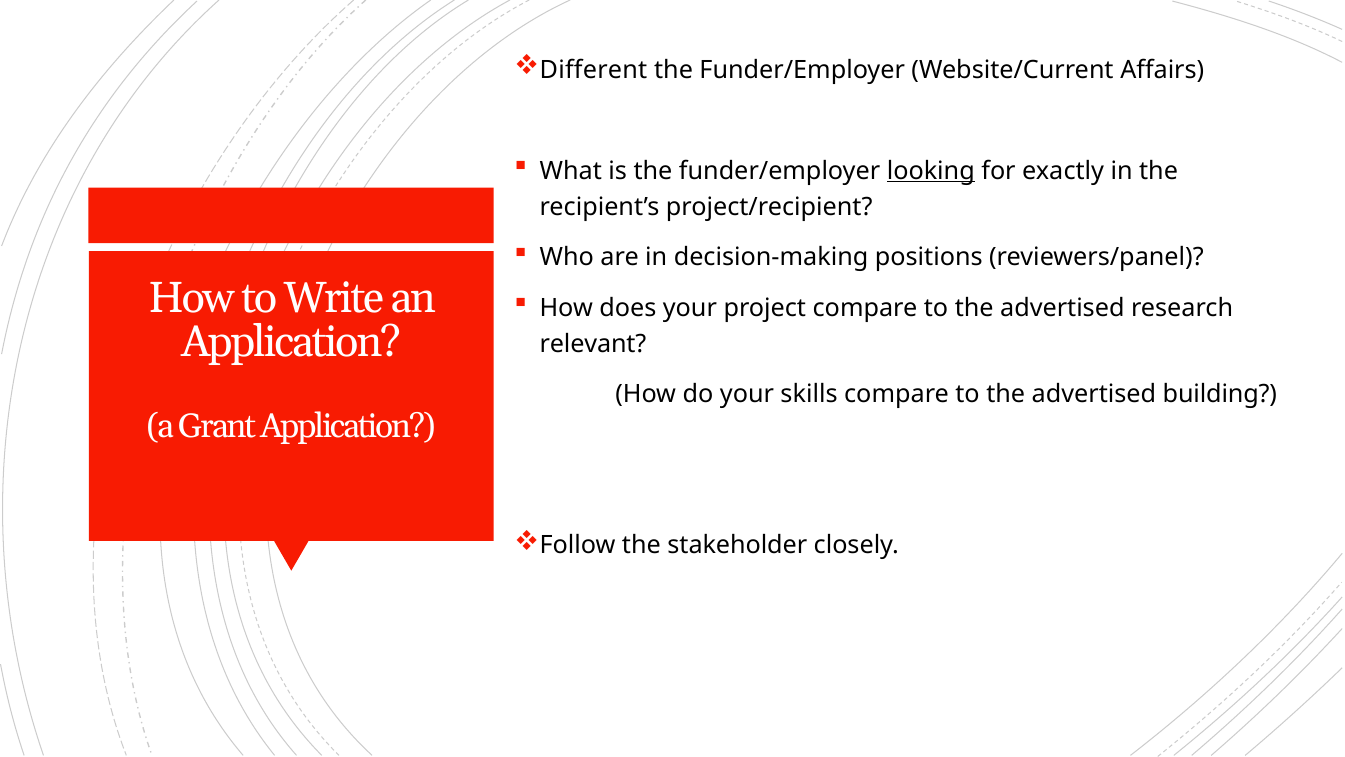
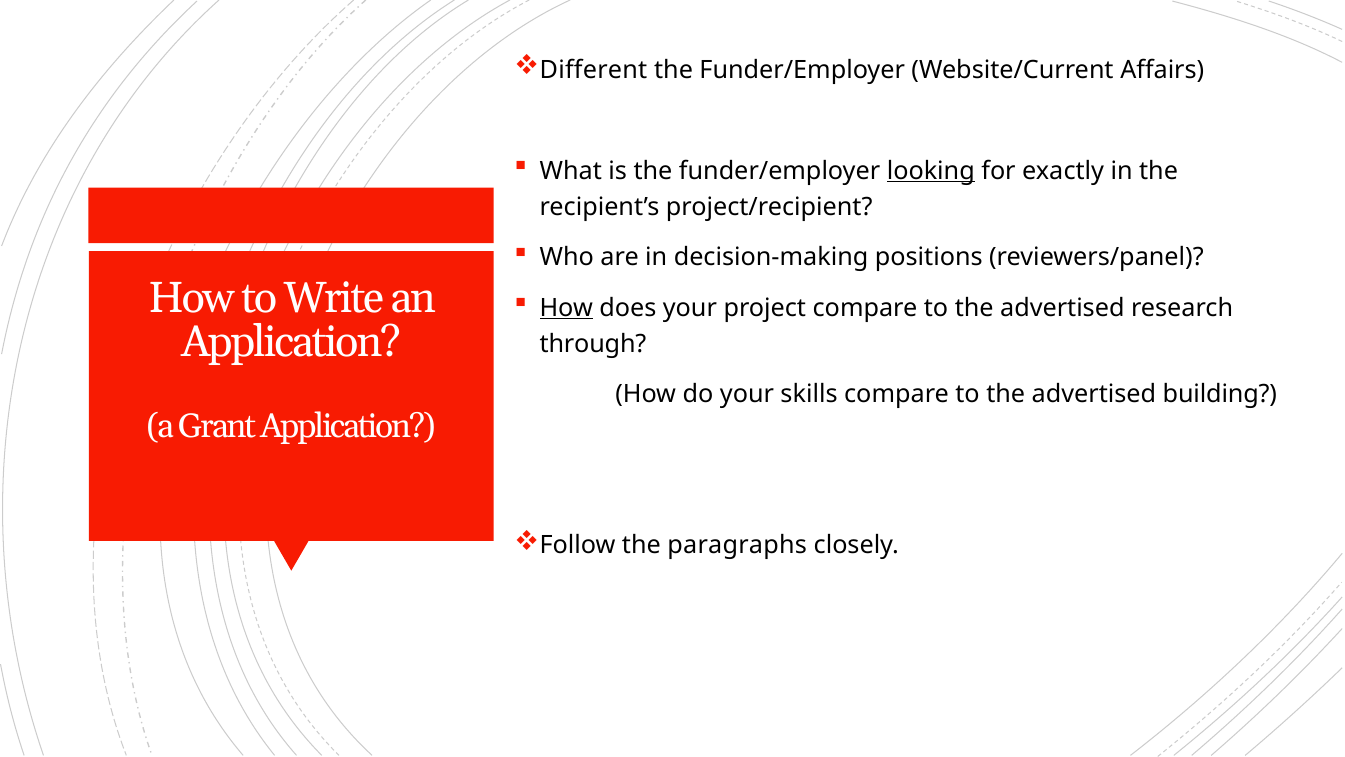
How underline: none -> present (566, 308)
relevant: relevant -> through (593, 344)
stakeholder: stakeholder -> paragraphs (737, 545)
